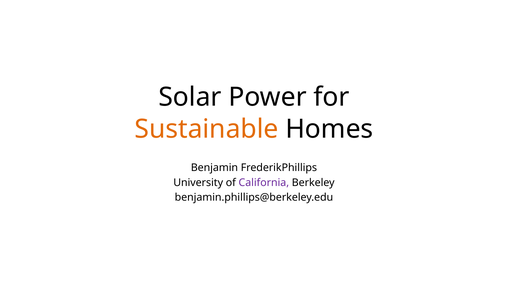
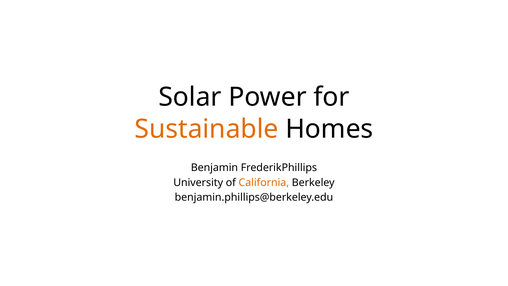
California colour: purple -> orange (264, 182)
